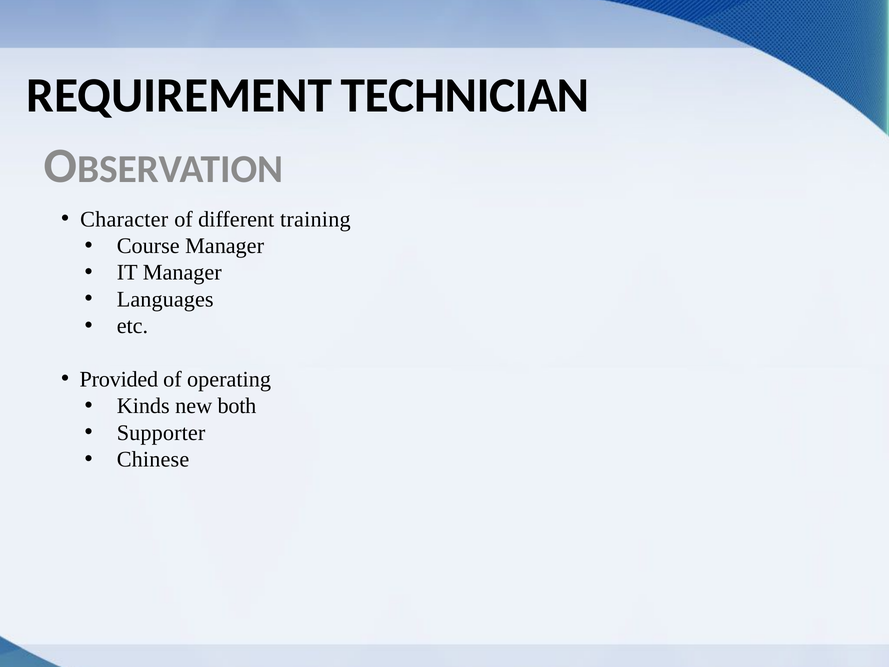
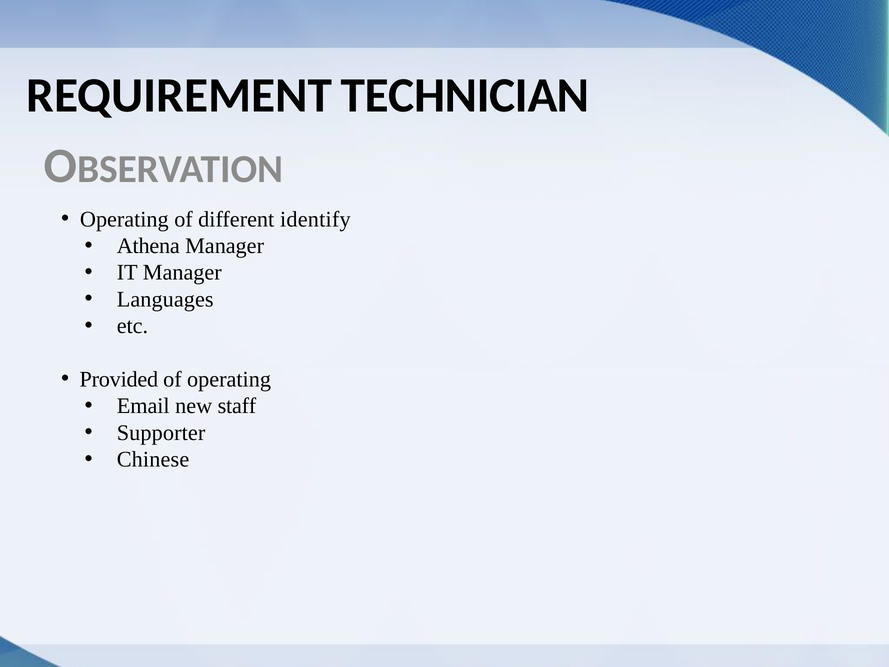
Character: Character -> Operating (124, 219)
training: training -> identify (315, 219)
Course: Course -> Athena (148, 246)
Kinds: Kinds -> Email (143, 406)
both: both -> staff (237, 406)
